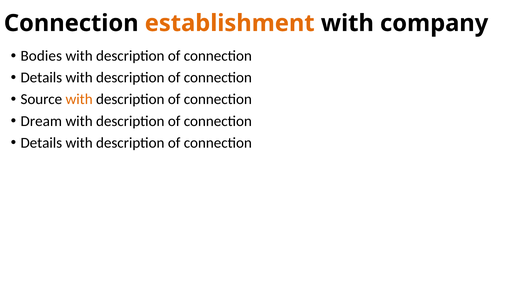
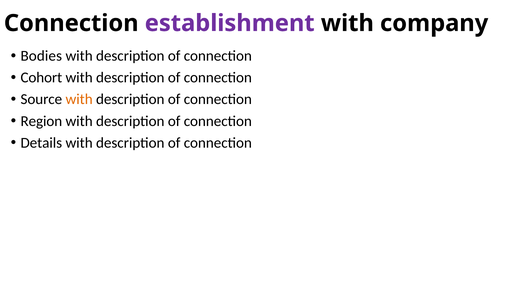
establishment colour: orange -> purple (230, 23)
Details: Details -> Cohort (41, 78)
Dream: Dream -> Region (41, 121)
